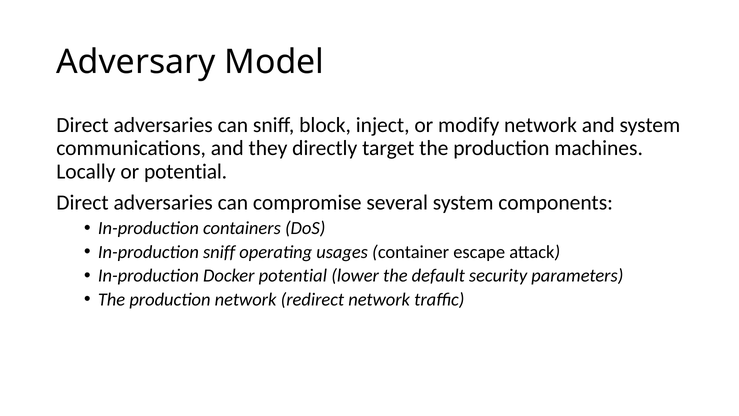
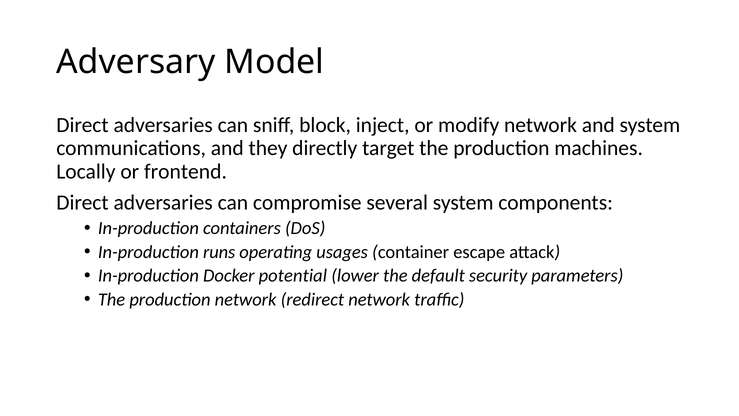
or potential: potential -> frontend (185, 172)
In-production sniff: sniff -> runs (219, 252)
